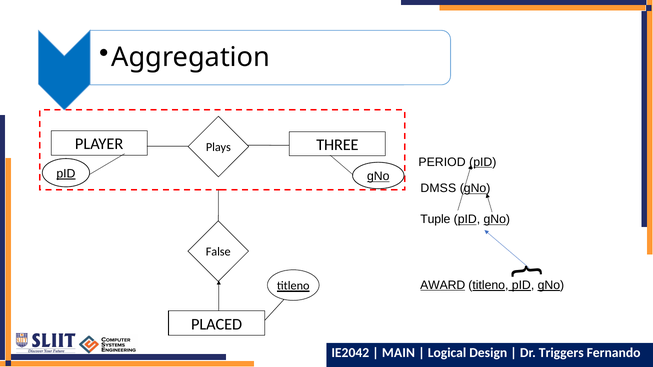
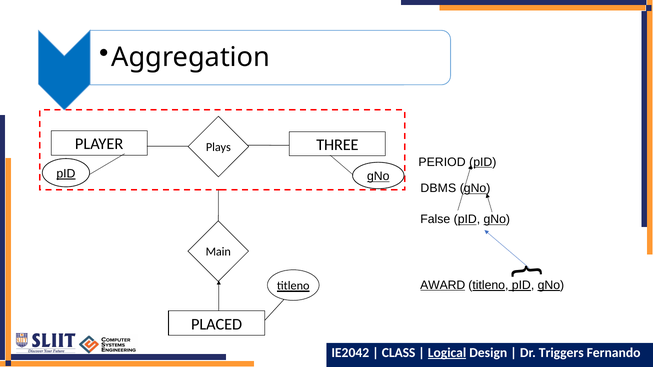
DMSS: DMSS -> DBMS (438, 189)
Tuple: Tuple -> False (435, 219)
False: False -> Main (218, 252)
MAIN: MAIN -> CLASS (399, 353)
Logical underline: none -> present (447, 353)
